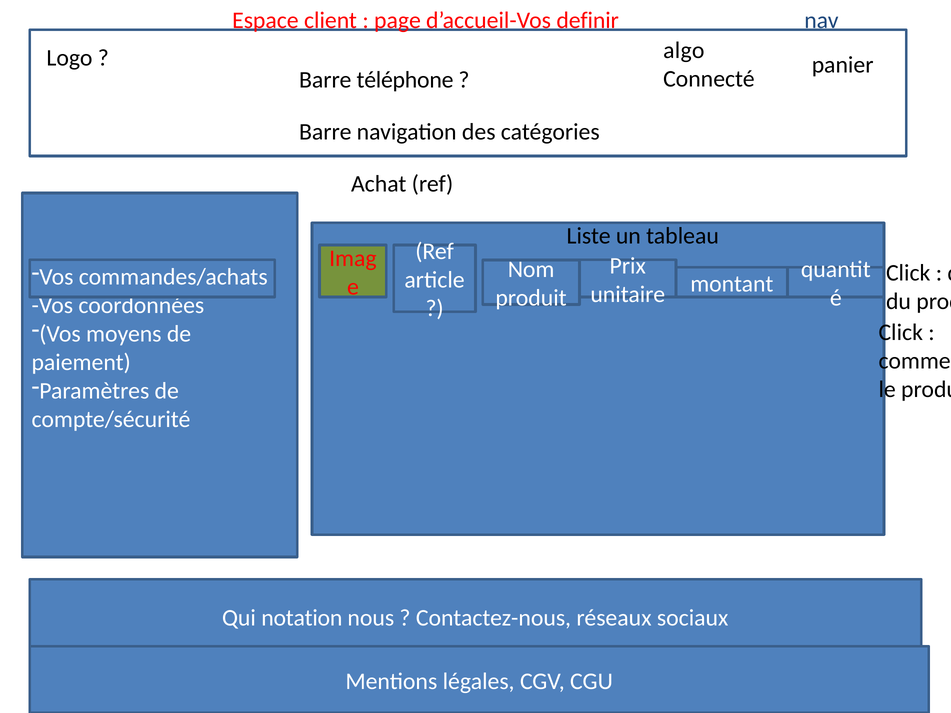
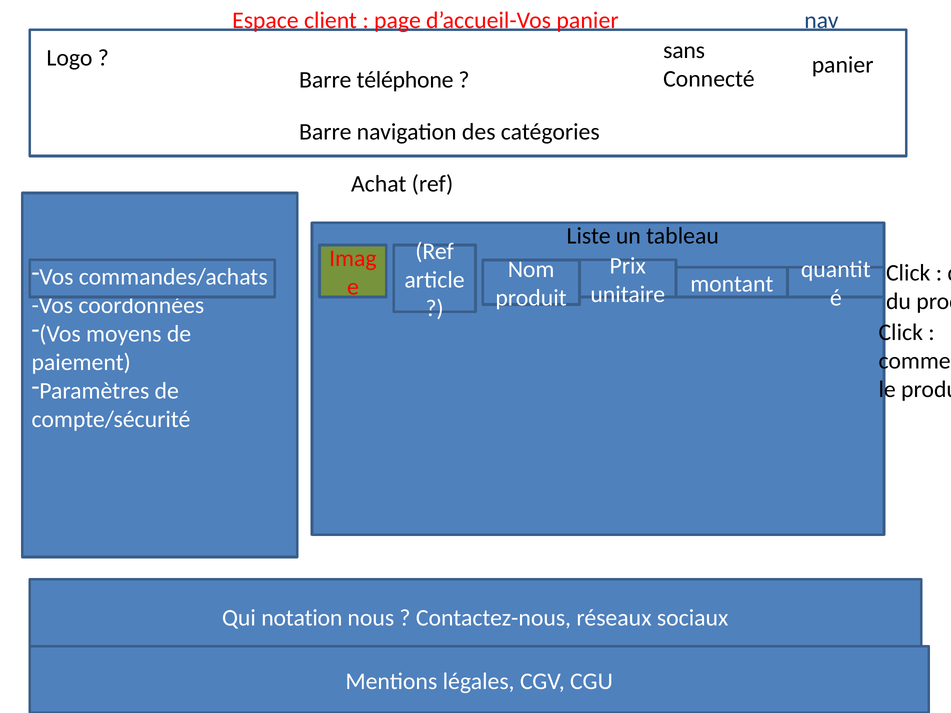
d’accueil-Vos definir: definir -> panier (588, 21)
algo: algo -> sans (684, 50)
